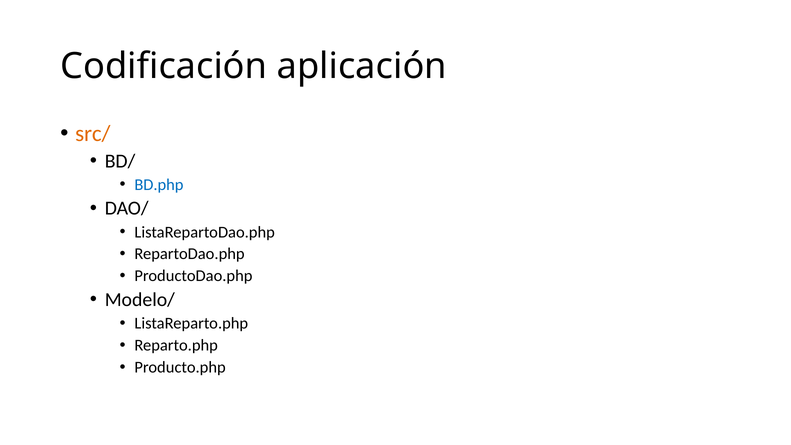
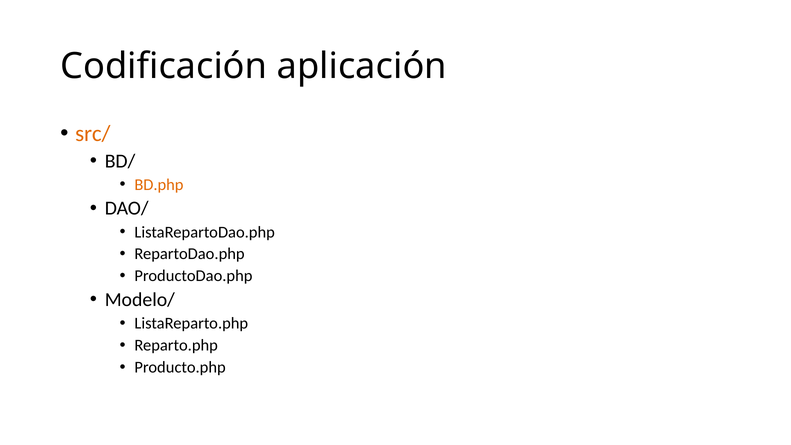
BD.php colour: blue -> orange (159, 185)
